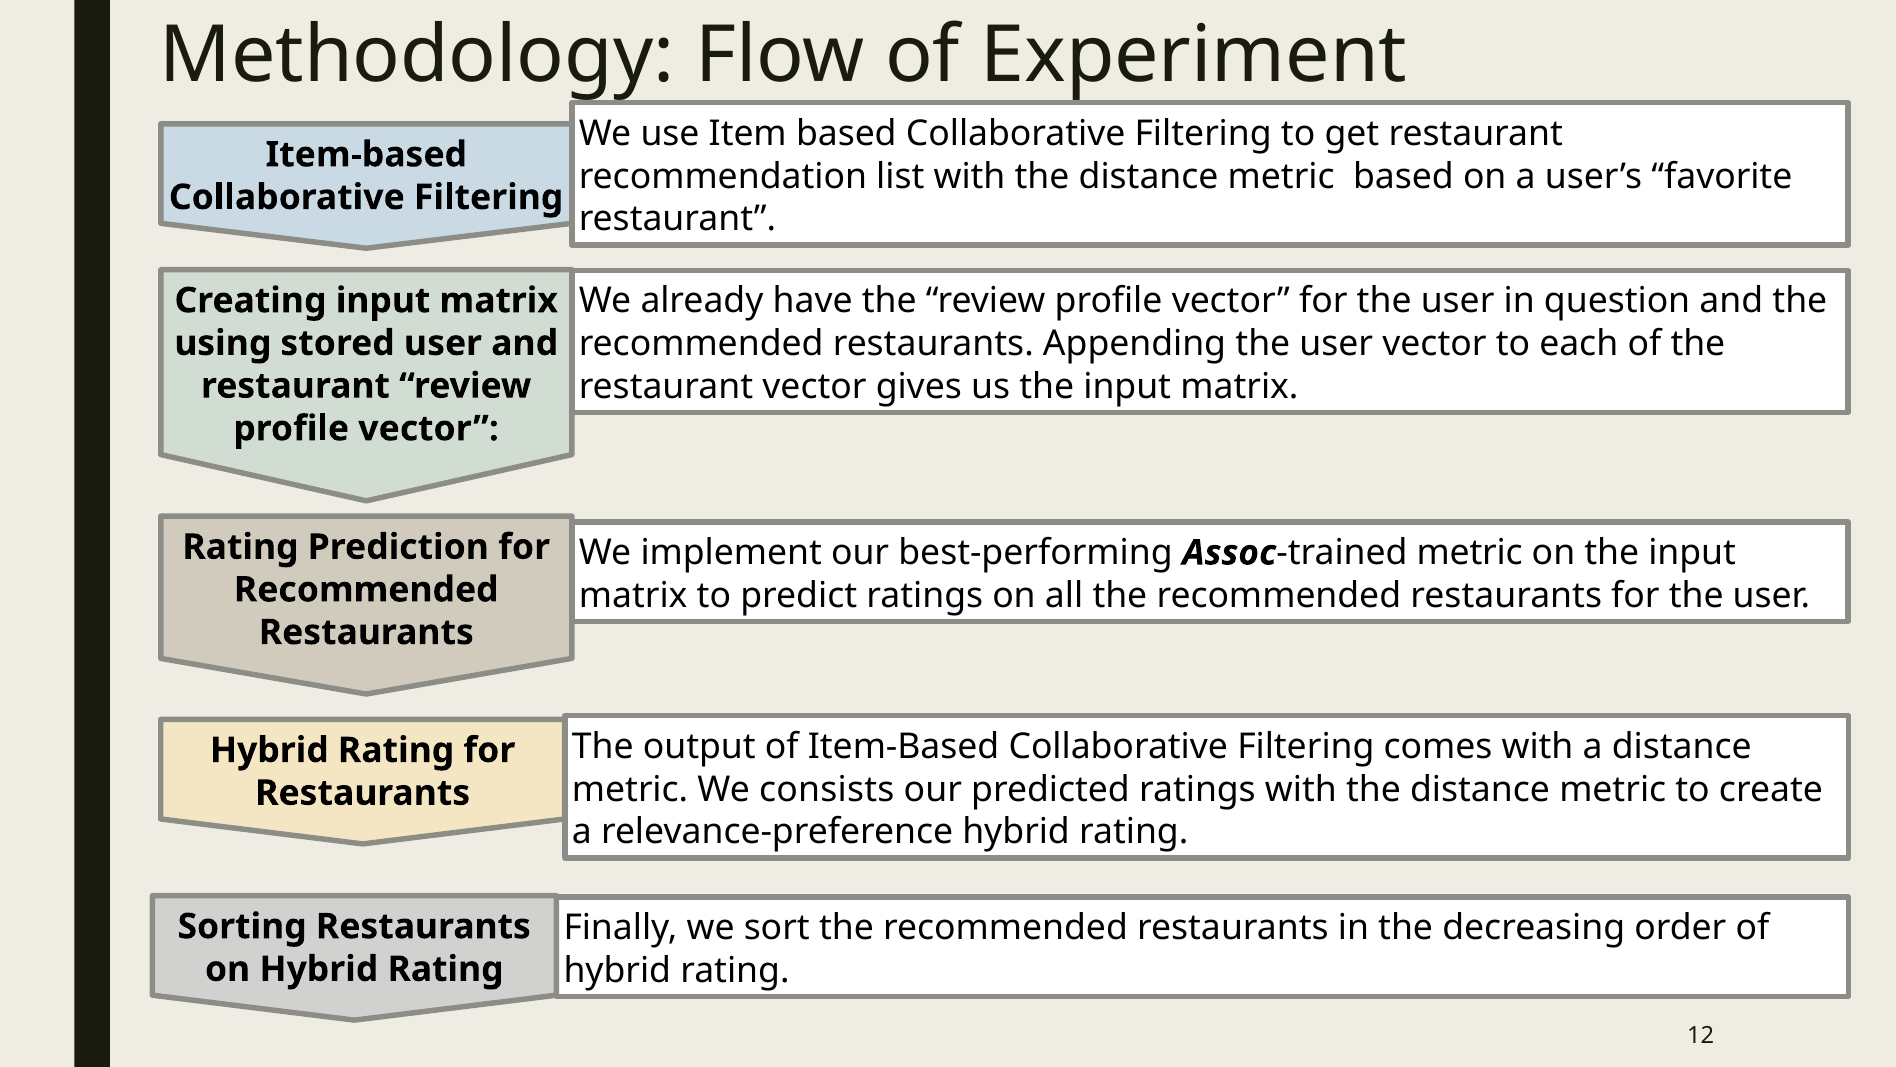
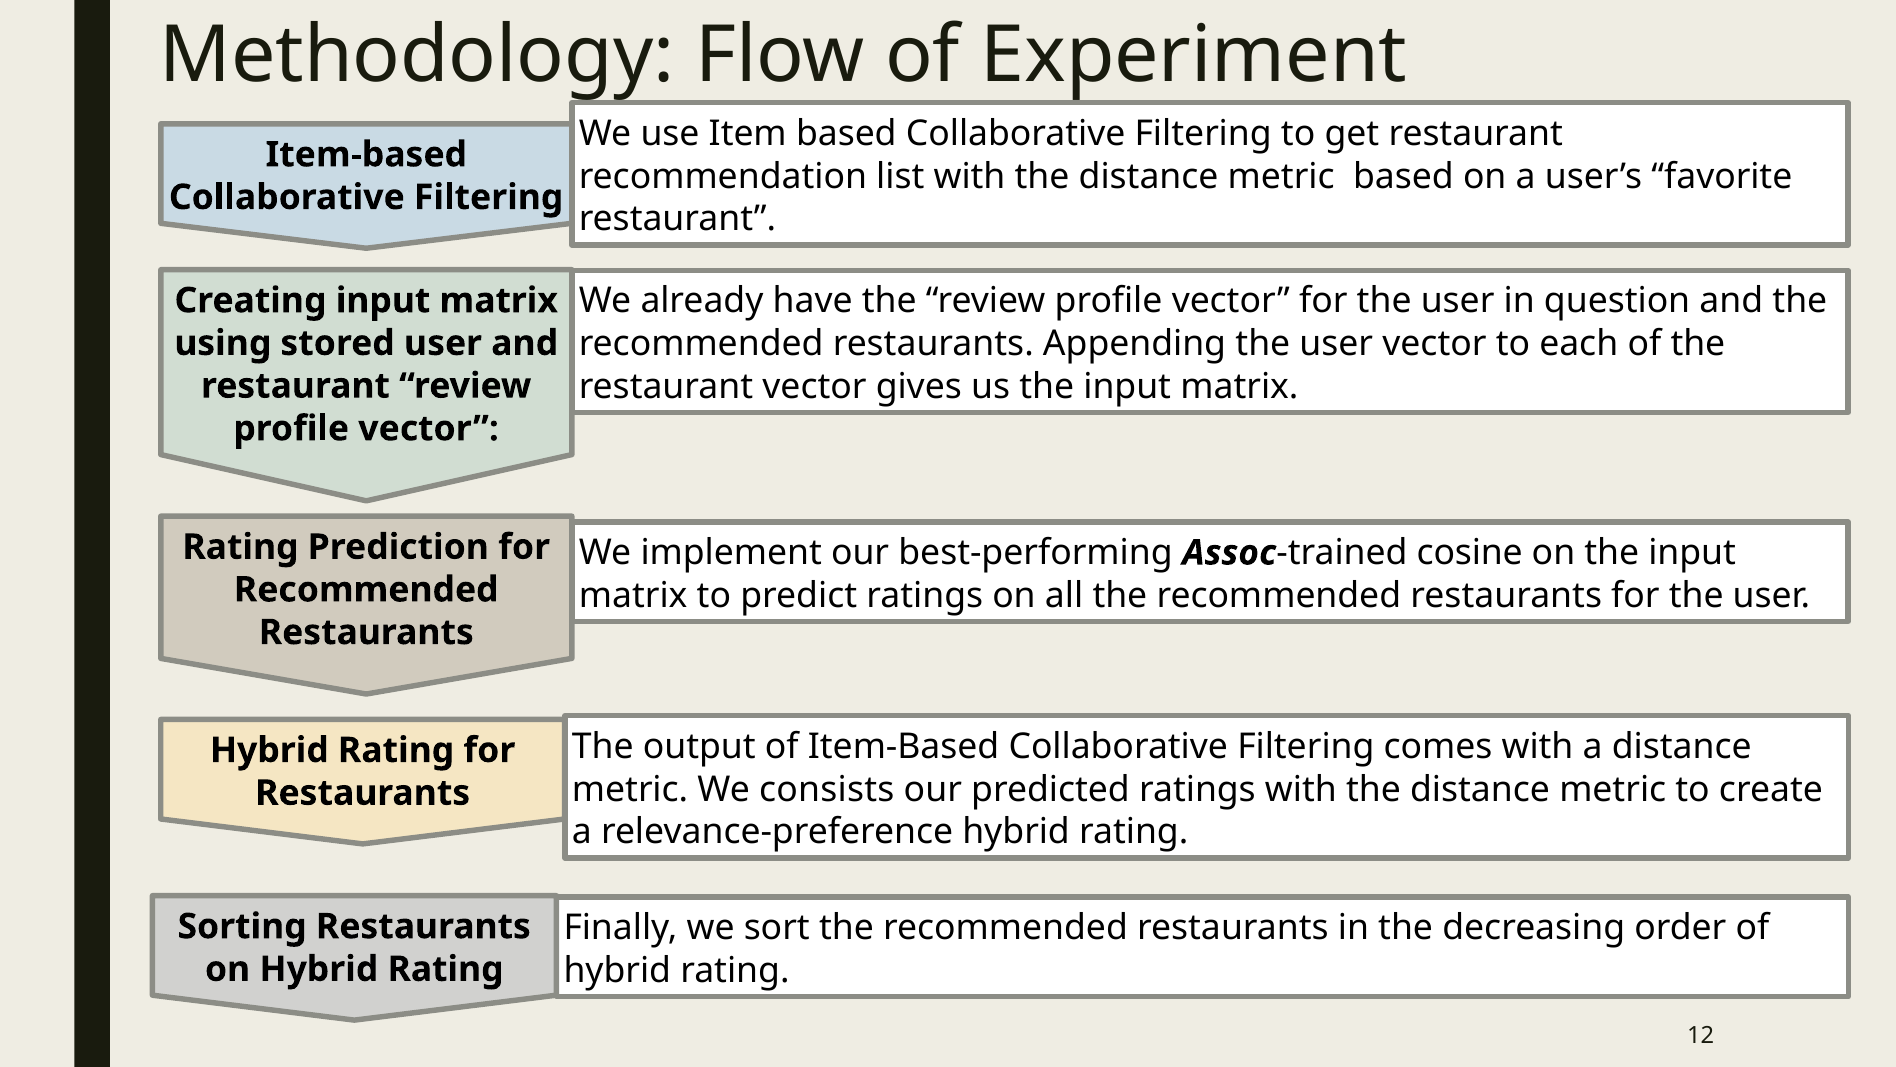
metric: metric -> cosine (1470, 553)
